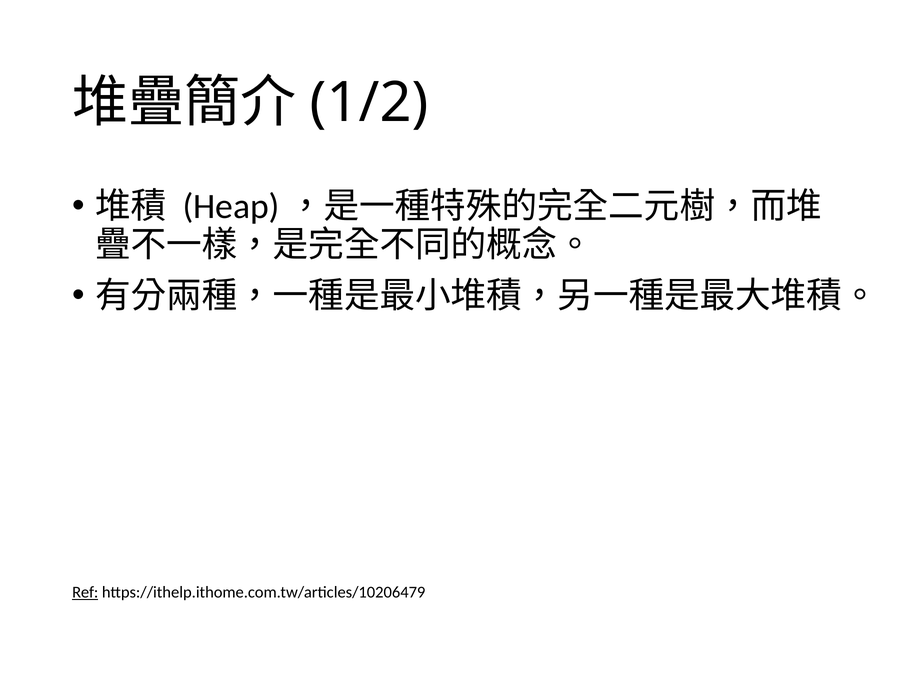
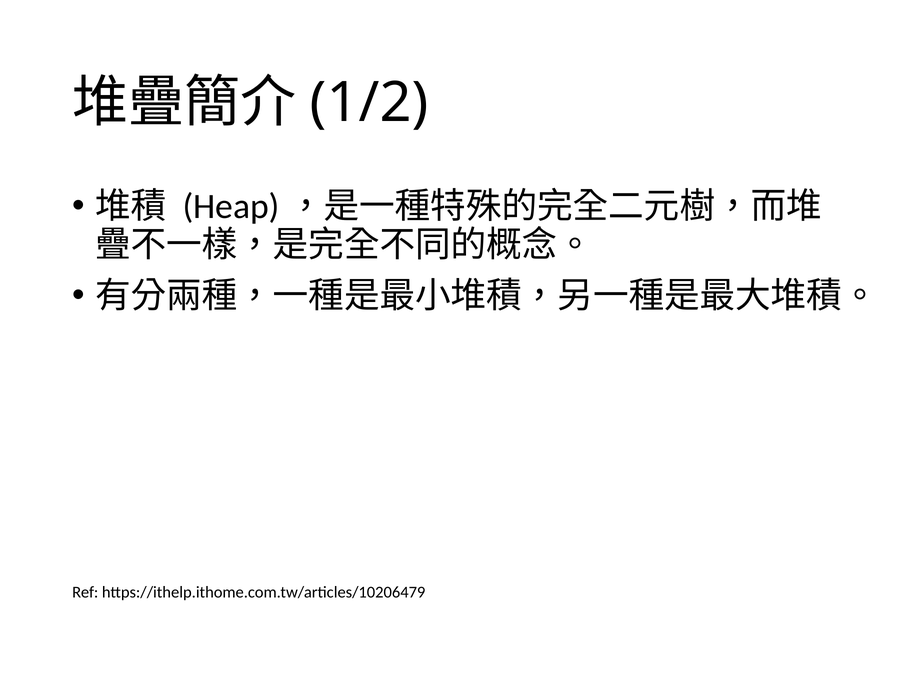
Ref underline: present -> none (85, 592)
